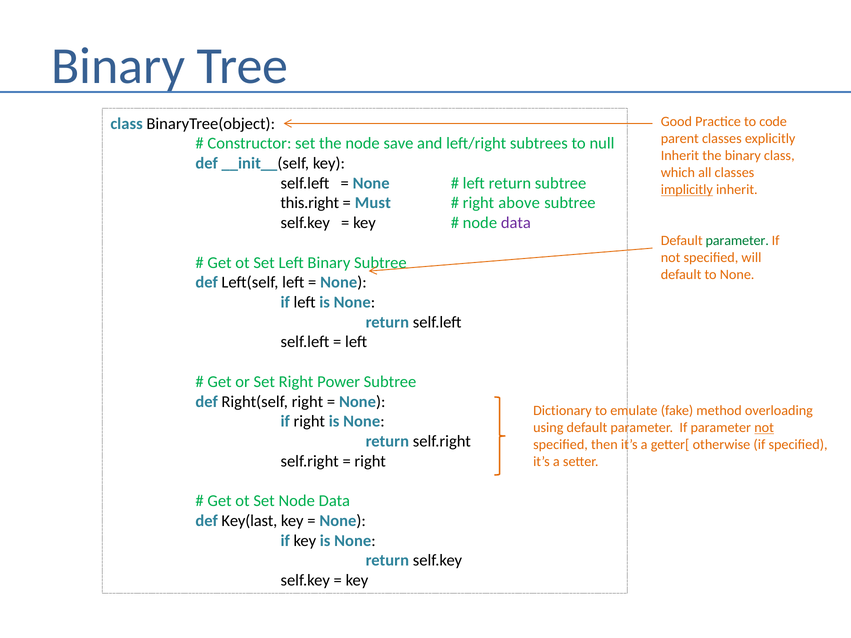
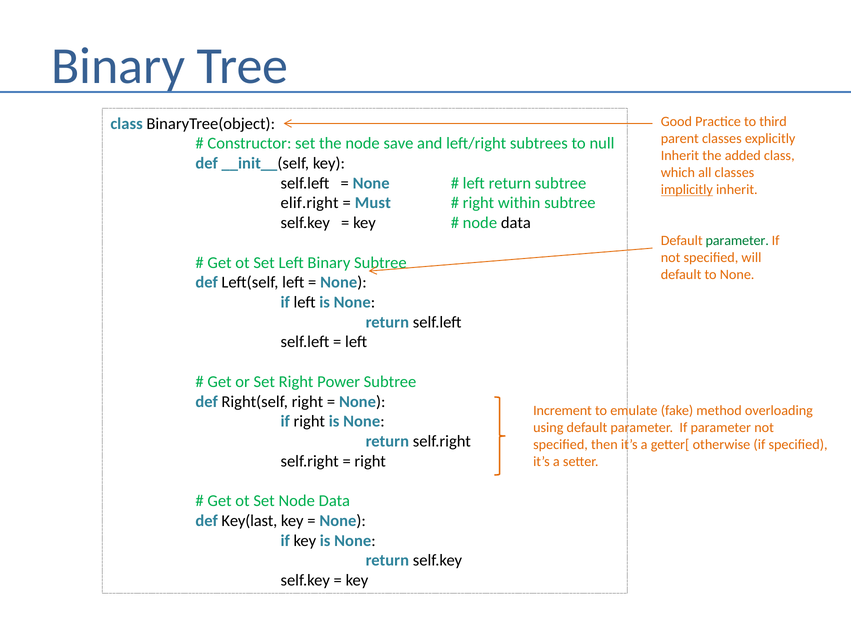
code: code -> third (773, 122)
the binary: binary -> added (743, 156)
this.right: this.right -> elif.right (310, 203)
above: above -> within (519, 203)
data colour: purple -> black (516, 223)
Dictionary: Dictionary -> Increment (562, 411)
not underline: present -> none (764, 428)
